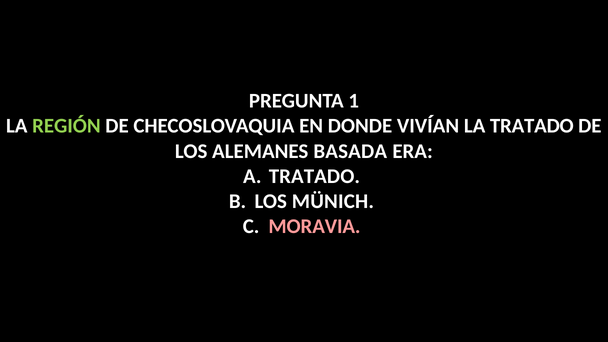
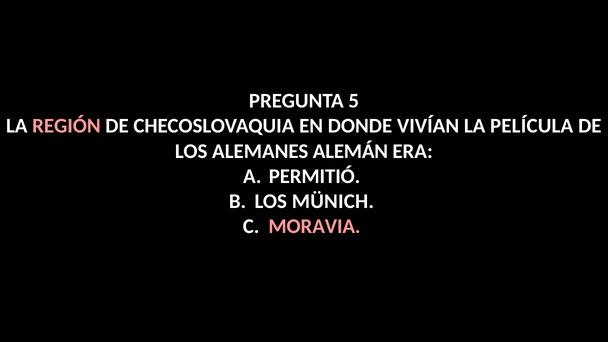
1: 1 -> 5 (354, 101)
REGIÓN colour: light green -> pink (66, 126)
LA TRATADO: TRATADO -> PELÍCULA (532, 126)
BASADA: BASADA -> ALEMÁN (350, 151)
TRATADO: TRATADO -> PERMITIÓ (315, 176)
